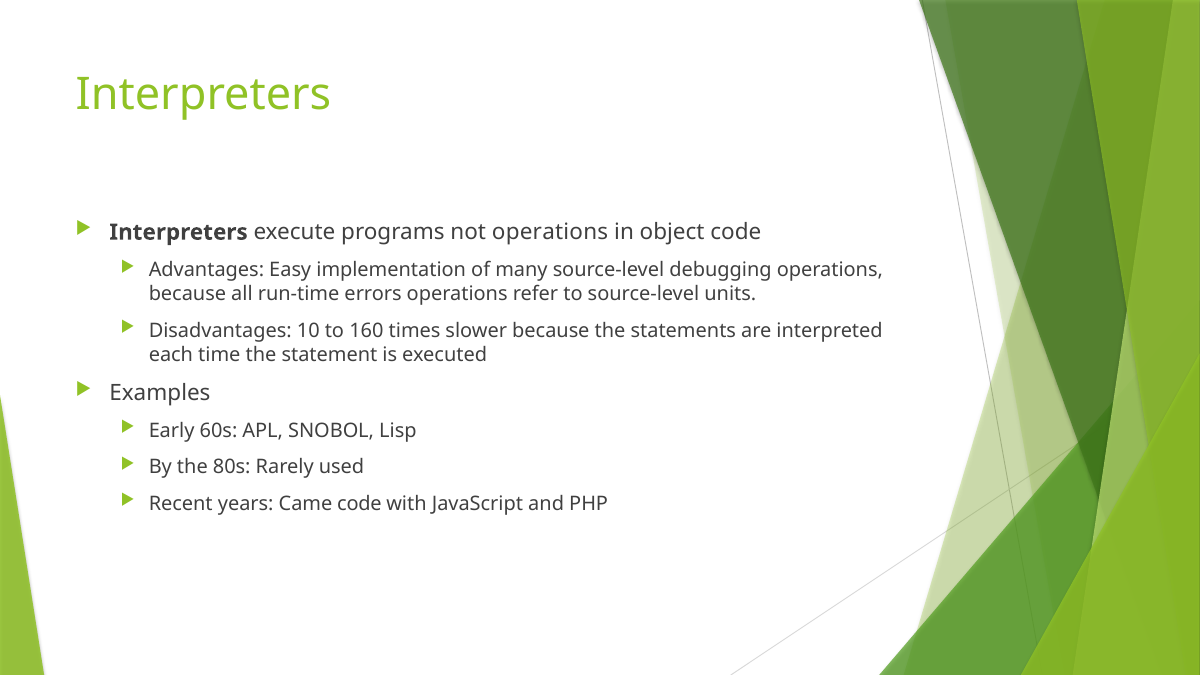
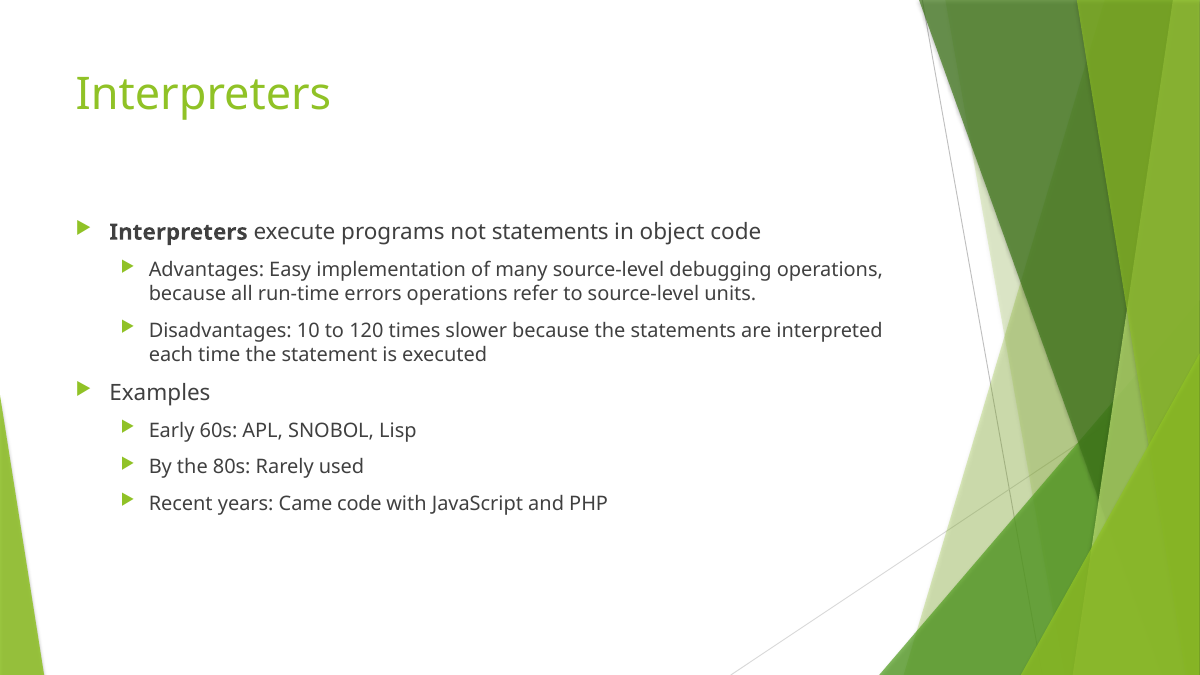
not operations: operations -> statements (550, 232)
160: 160 -> 120 (366, 331)
